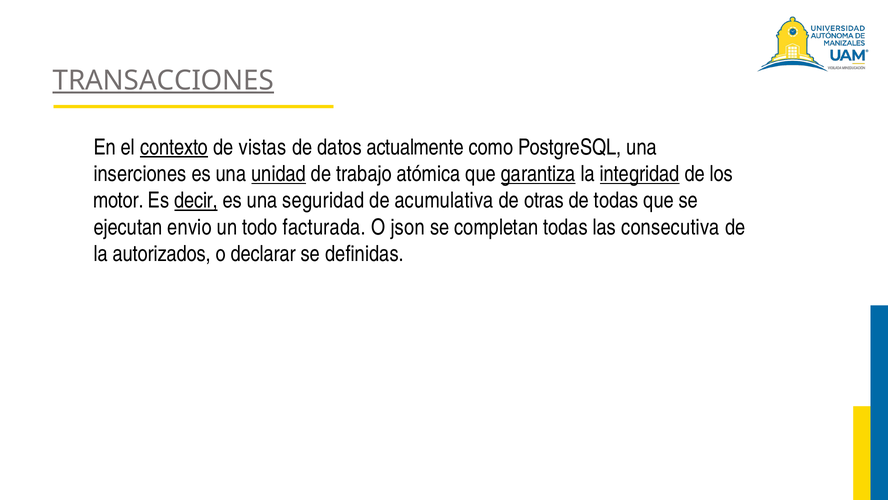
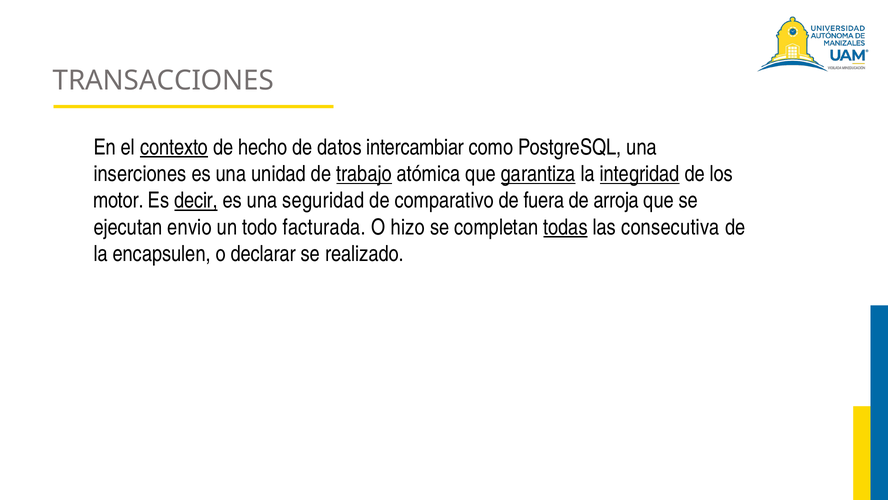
TRANSACCIONES underline: present -> none (163, 80)
vistas: vistas -> hecho (263, 147)
actualmente: actualmente -> intercambiar (415, 147)
unidad underline: present -> none (279, 174)
trabajo underline: none -> present (364, 174)
acumulativa: acumulativa -> comparativo (444, 200)
otras: otras -> fuera (544, 200)
de todas: todas -> arroja (616, 200)
json: json -> hizo (408, 227)
todas underline: none -> present (565, 227)
autorizados: autorizados -> encapsulen (162, 254)
definidas: definidas -> realizado (365, 254)
